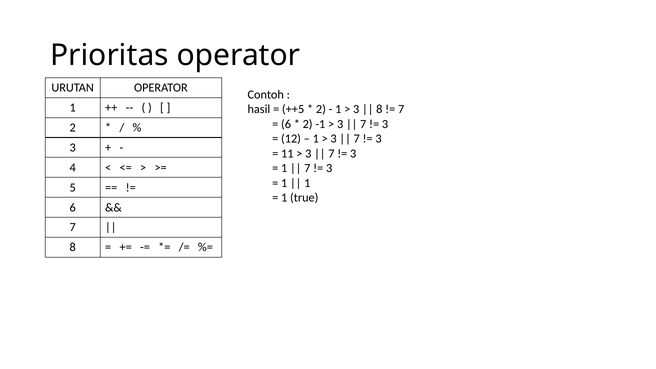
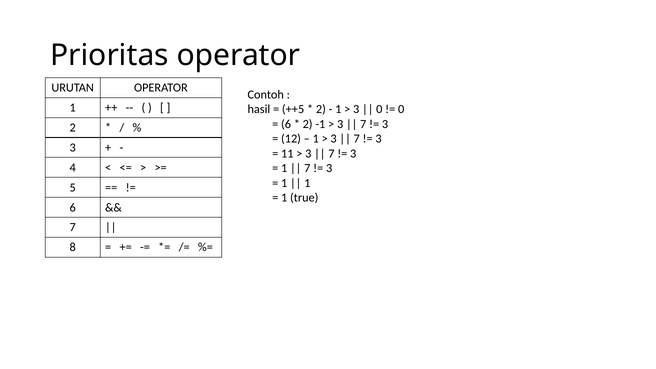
8: 8 -> 0 (379, 109)
7: 7 -> 0 (401, 109)
